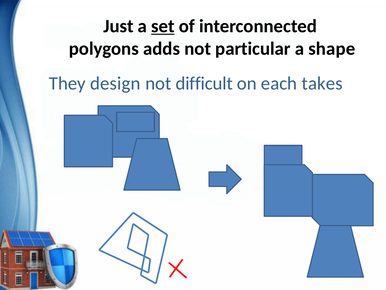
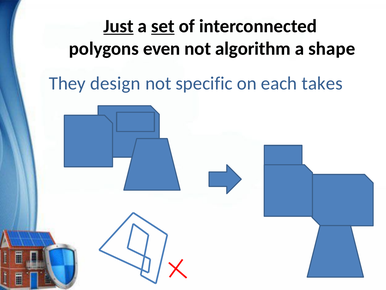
Just underline: none -> present (118, 26)
adds: adds -> even (162, 49)
particular: particular -> algorithm (253, 49)
difficult: difficult -> specific (204, 83)
